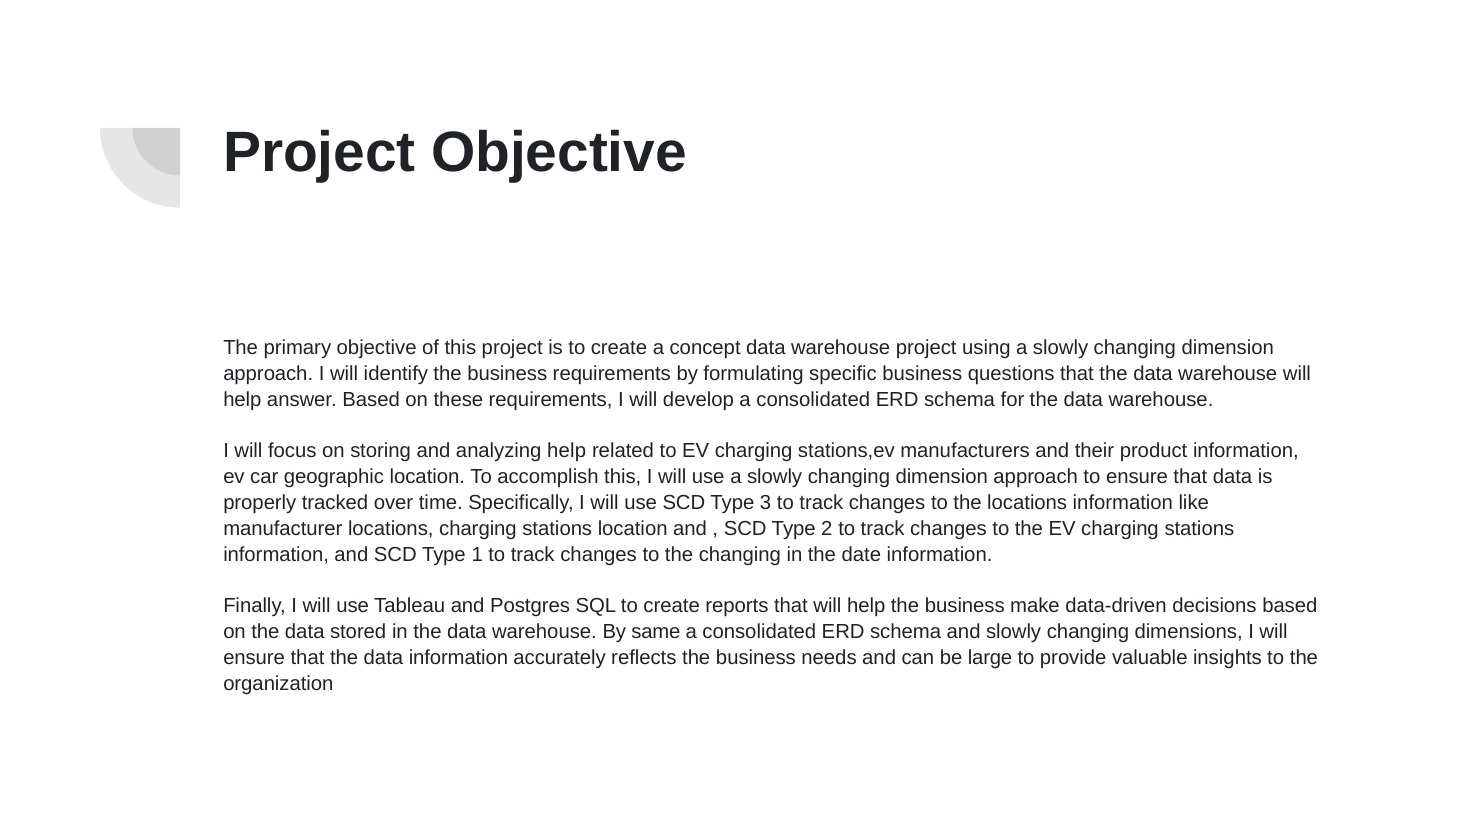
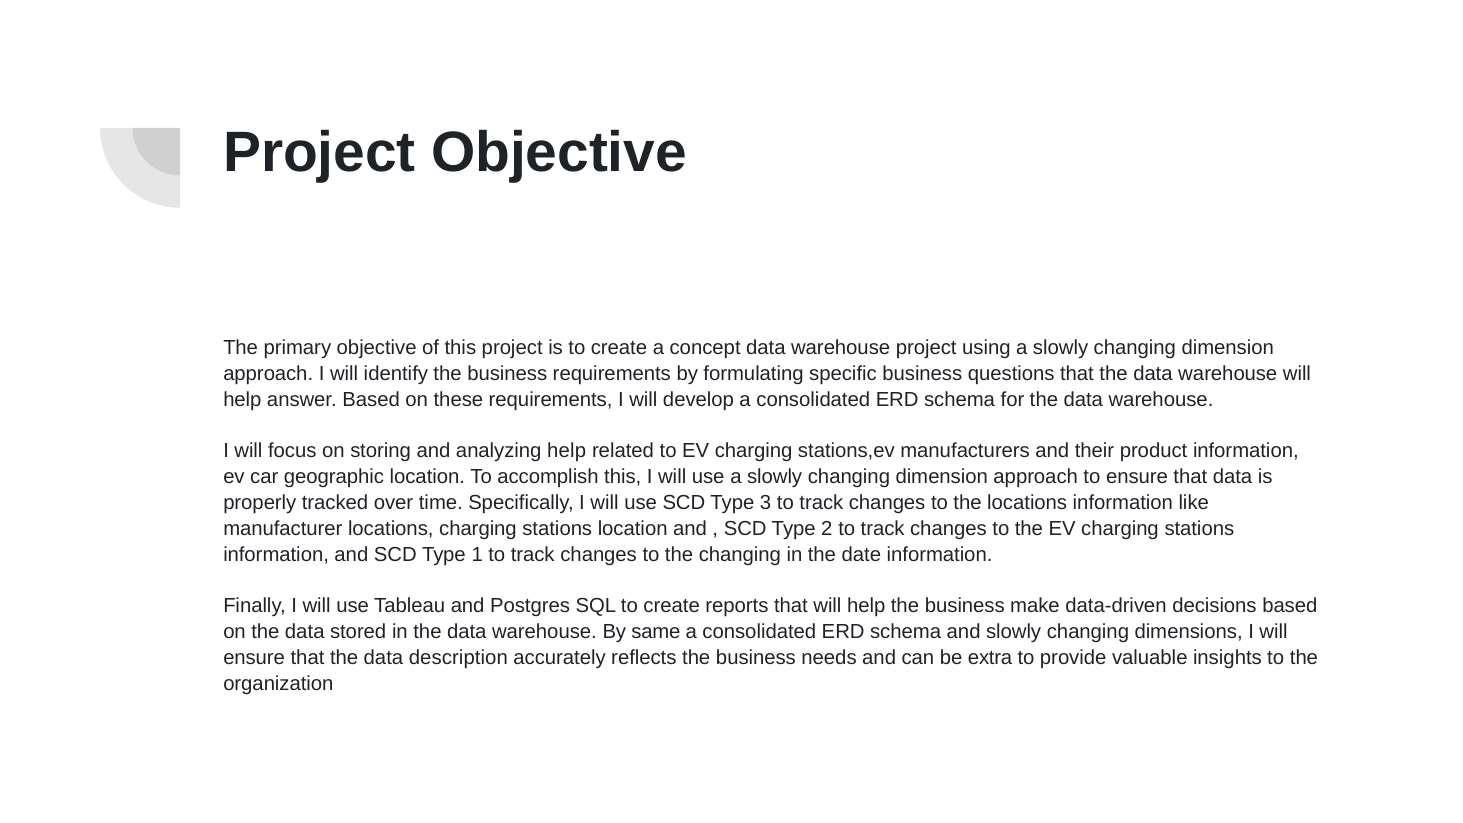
data information: information -> description (458, 658)
large: large -> extra (990, 658)
